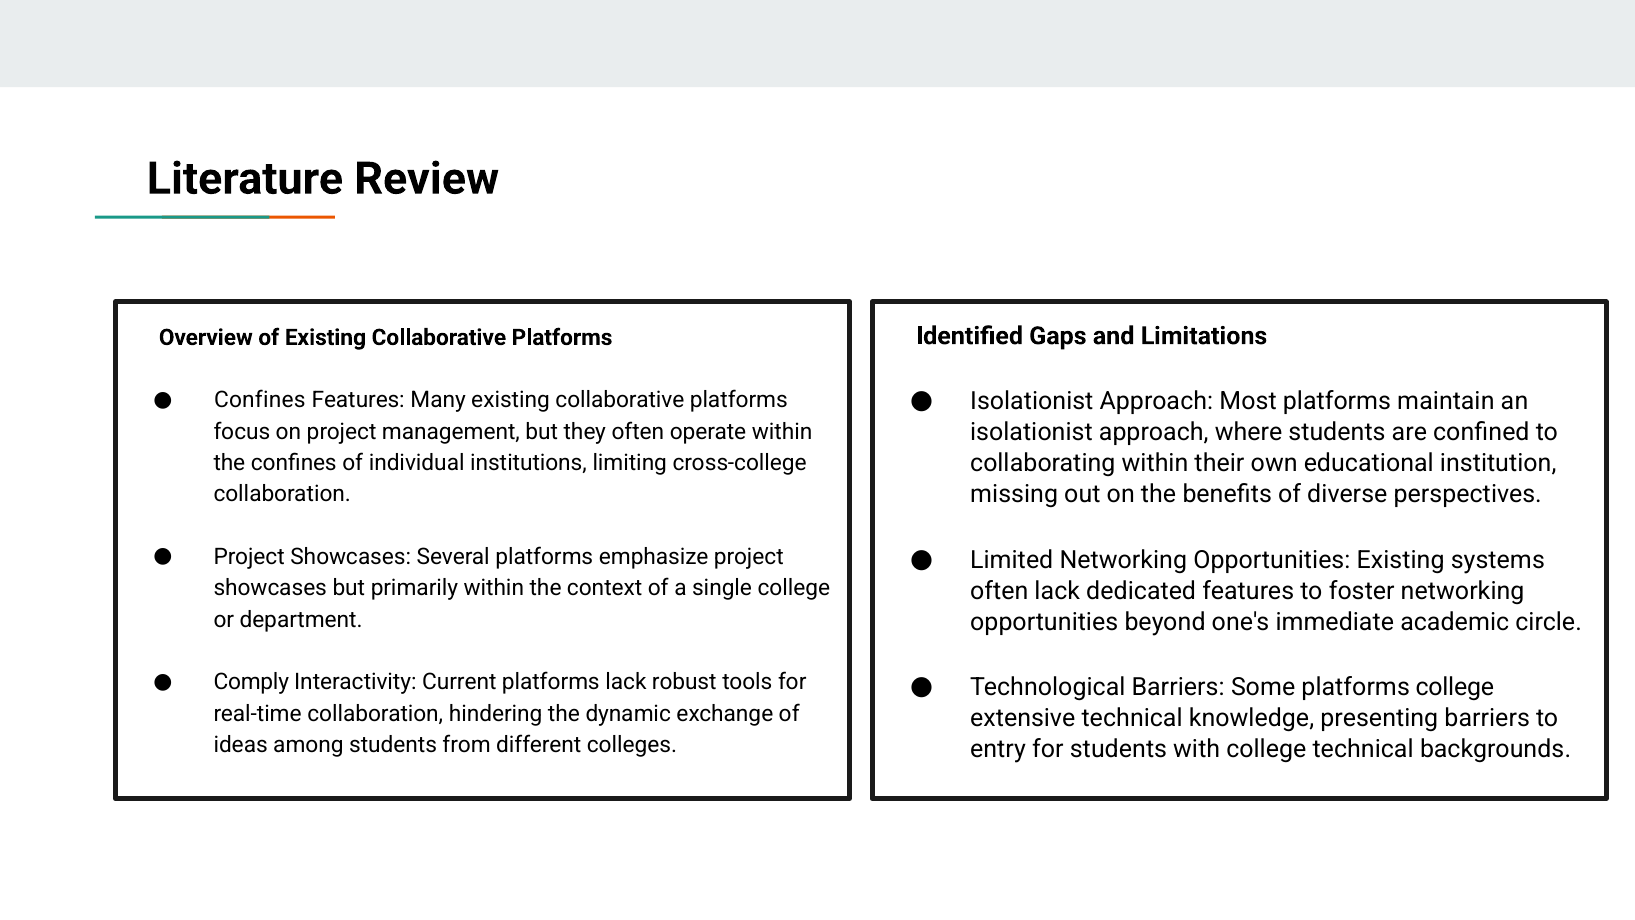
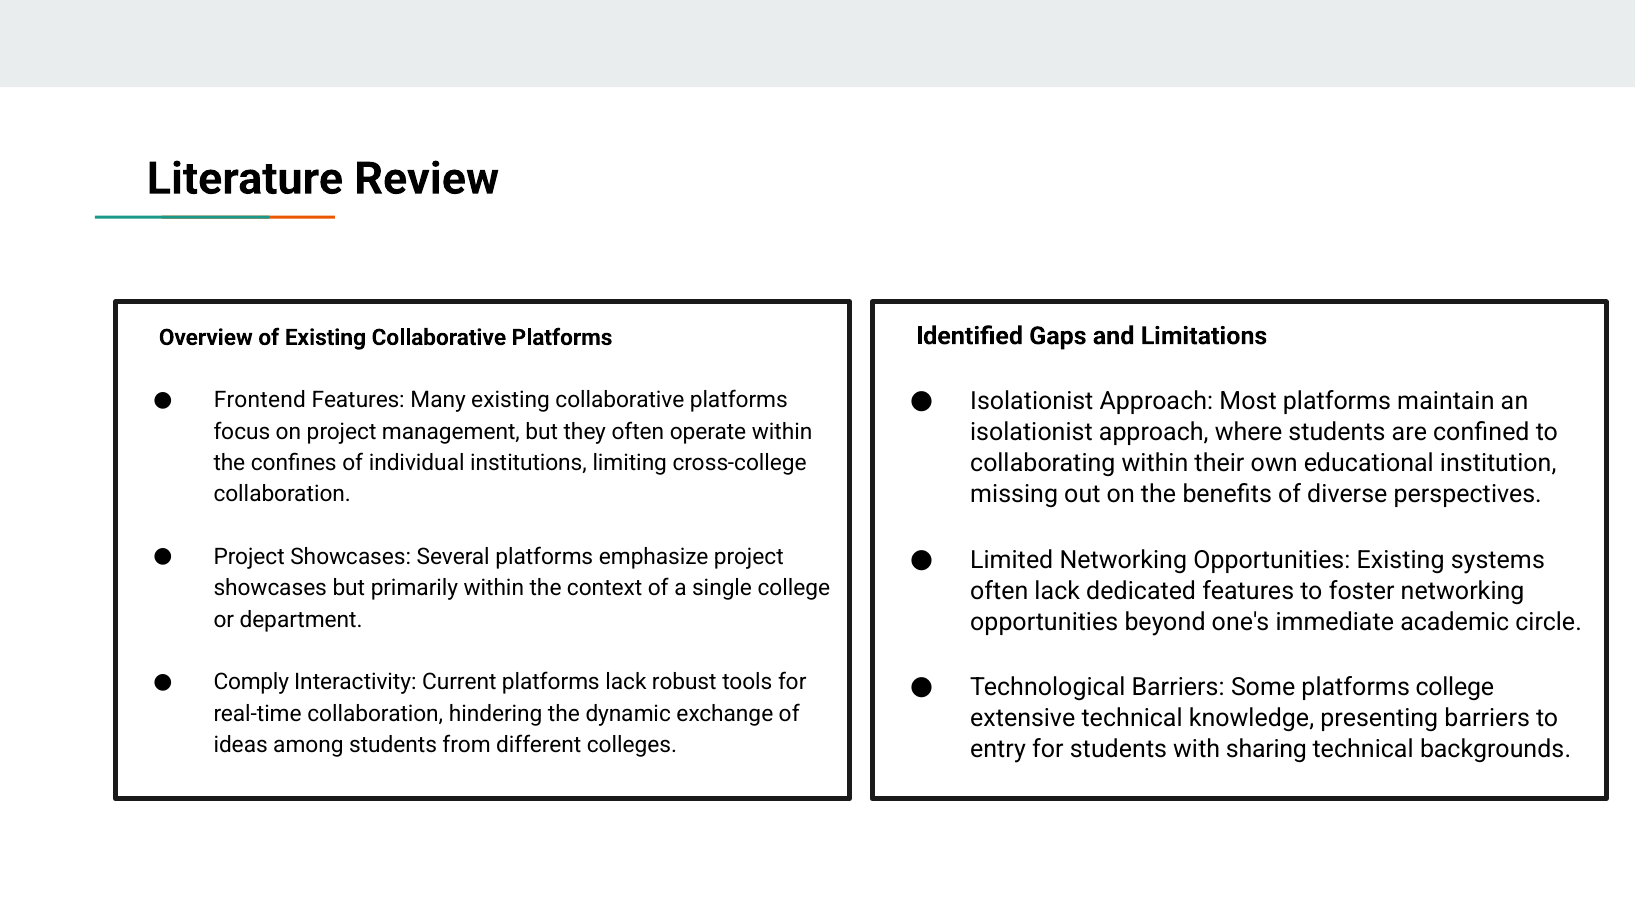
Confines: Confines -> Frontend (260, 400)
with college: college -> sharing (1266, 749)
